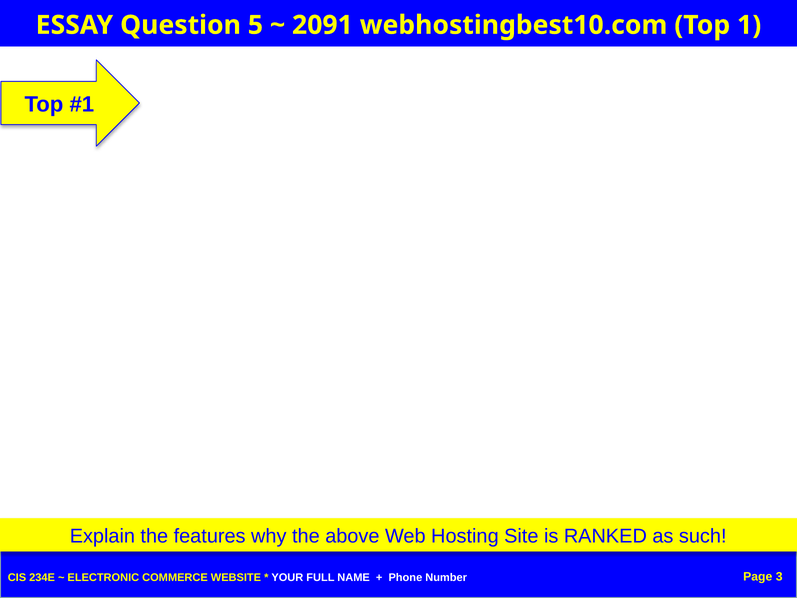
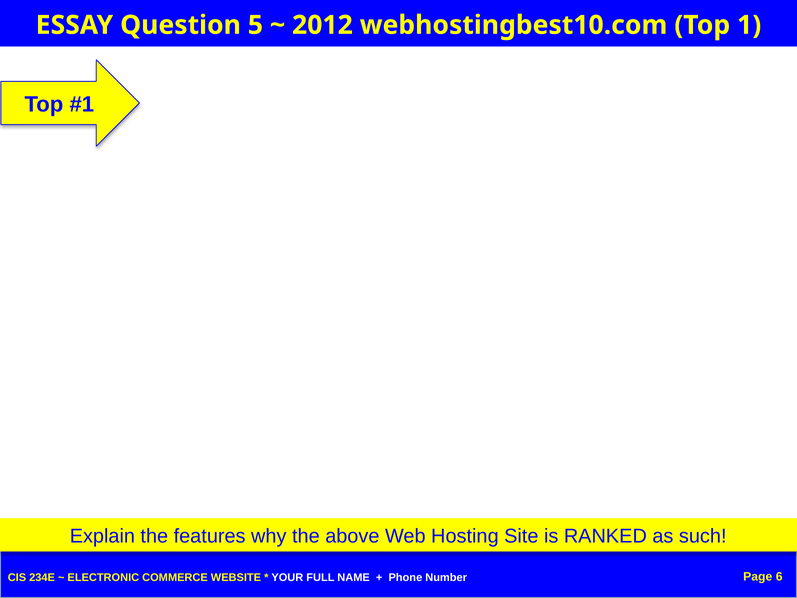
2091: 2091 -> 2012 (322, 25)
3: 3 -> 6 (779, 577)
